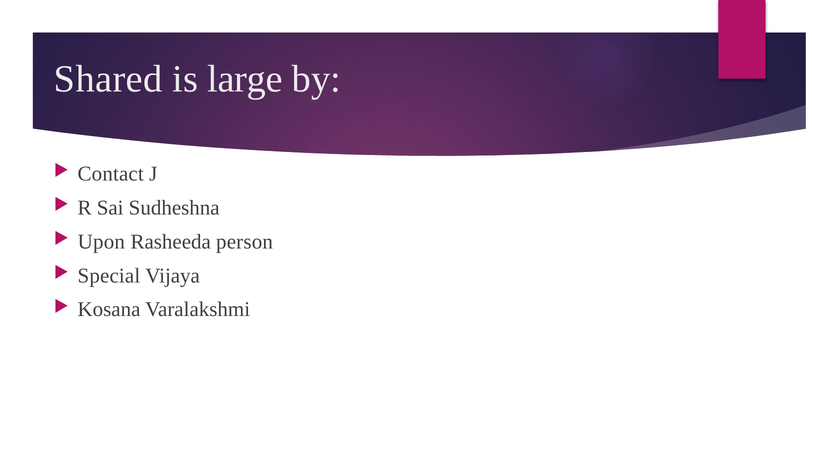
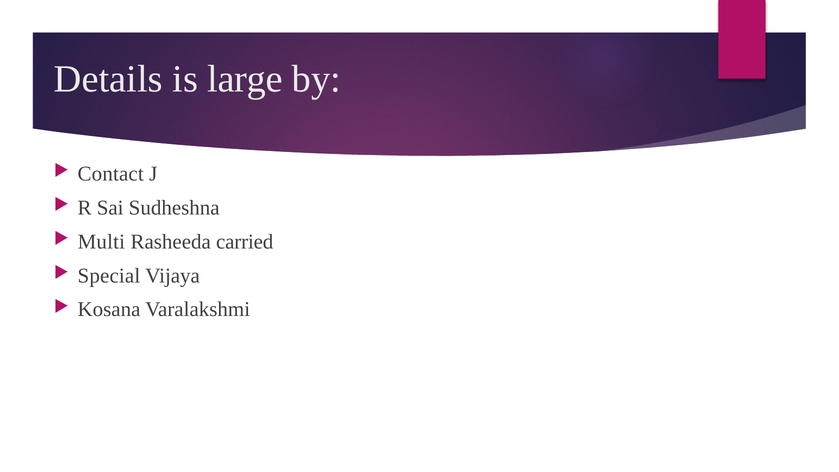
Shared: Shared -> Details (108, 79)
Upon: Upon -> Multi (101, 242)
person: person -> carried (245, 242)
